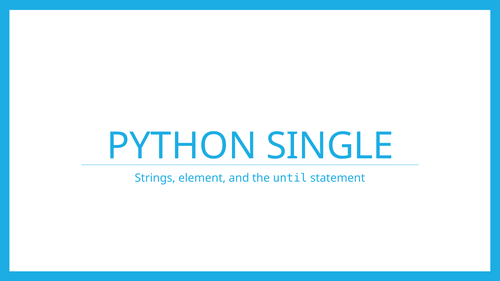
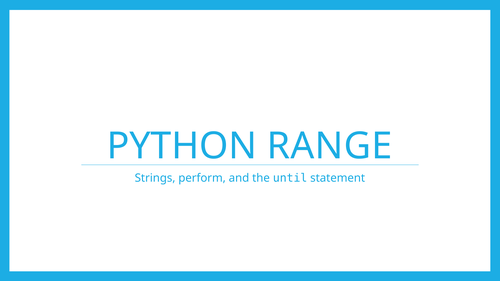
SINGLE: SINGLE -> RANGE (329, 146)
element: element -> perform (202, 178)
